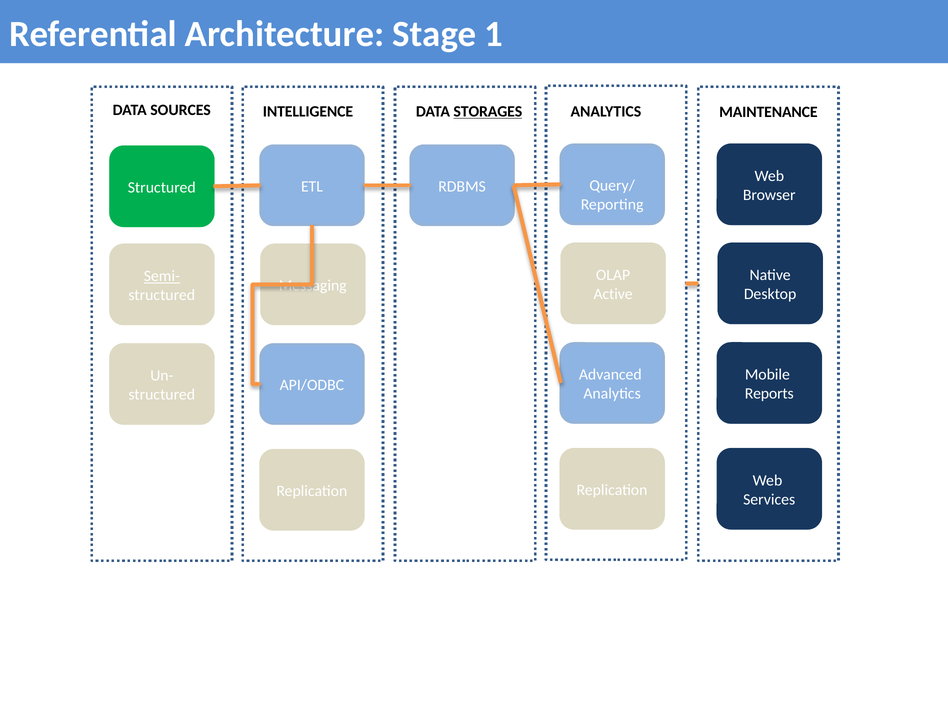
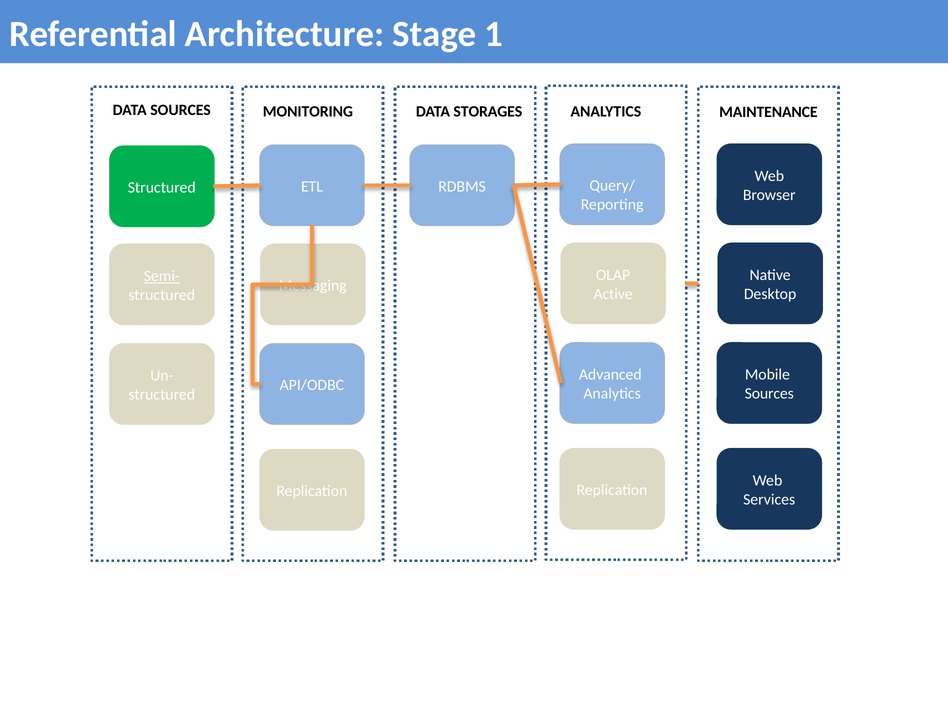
INTELLIGENCE: INTELLIGENCE -> MONITORING (308, 111)
STORAGES underline: present -> none (488, 111)
Reports: Reports -> Sources (769, 394)
